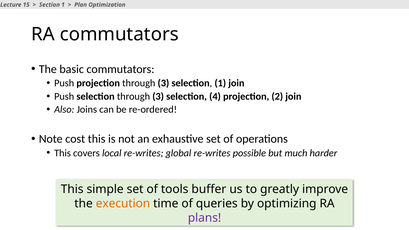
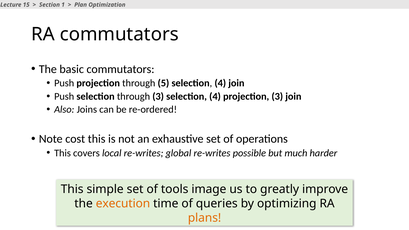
projection through 3: 3 -> 5 (163, 83)
1: 1 -> 4 (220, 83)
projection 2: 2 -> 3 (277, 96)
buffer: buffer -> image (209, 189)
plans colour: purple -> orange (205, 218)
